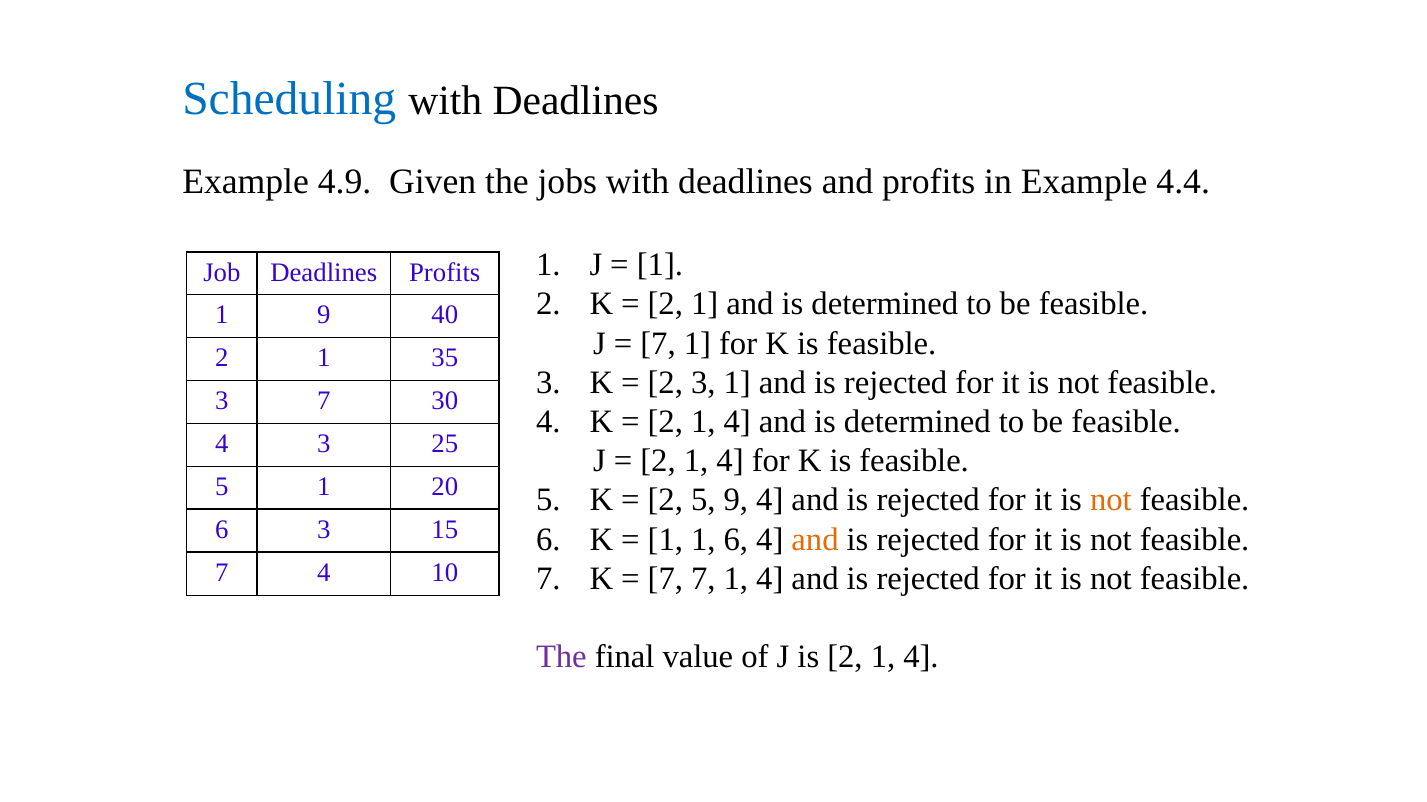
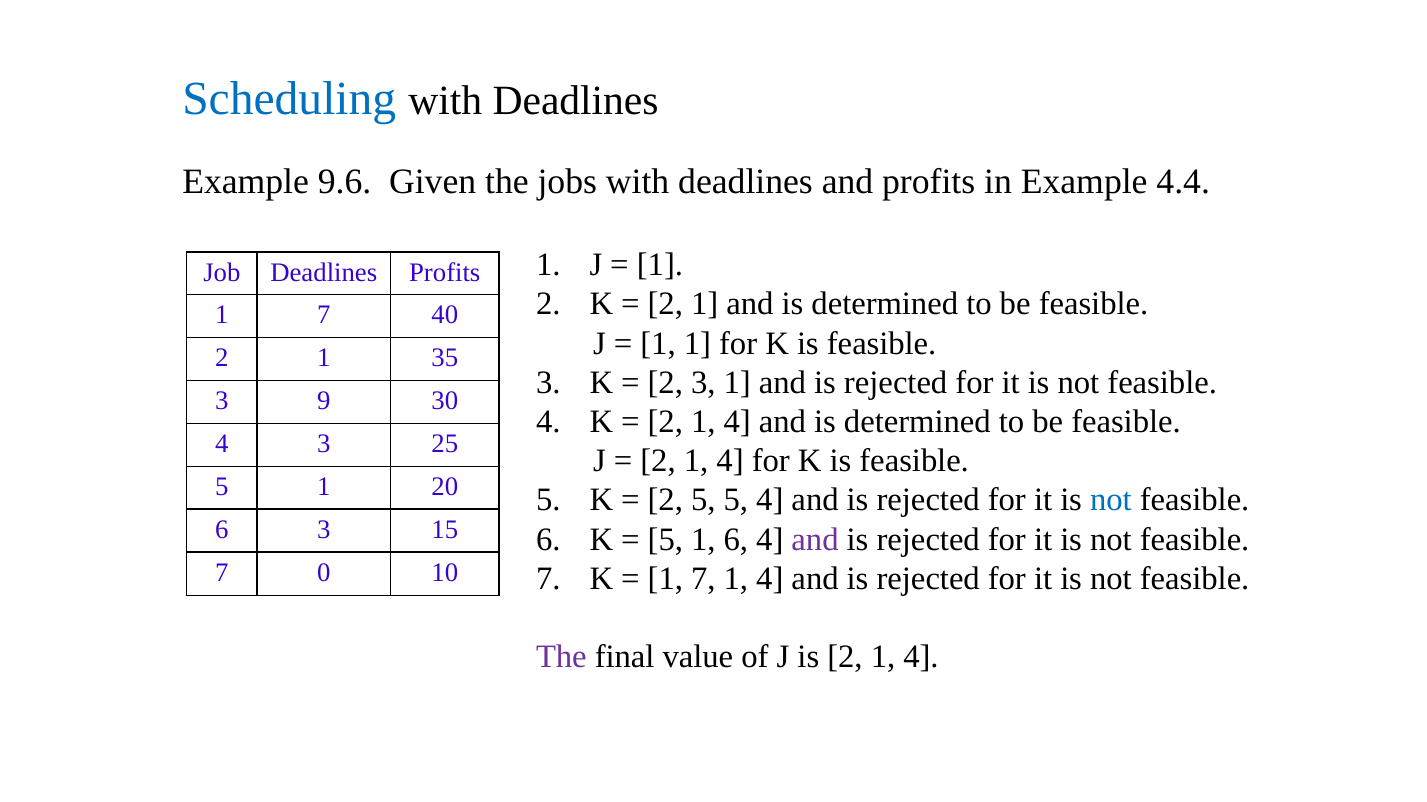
4.9: 4.9 -> 9.6 (345, 182)
9: 9 -> 7 (324, 315)
7: 7 -> 1 (658, 344)
3 7: 7 -> 9 (324, 401)
5 9: 9 -> 5 (736, 501)
not colour: orange -> blue (1111, 501)
1: 1 -> 5 (665, 540)
and colour: orange -> purple (815, 540)
7 4: 4 -> 0 (324, 573)
7: 7 -> 1 (665, 579)
